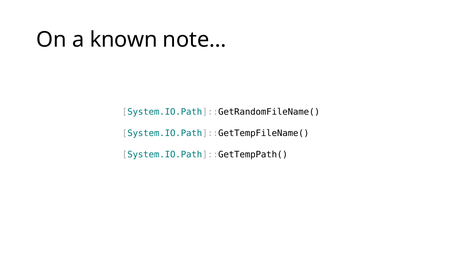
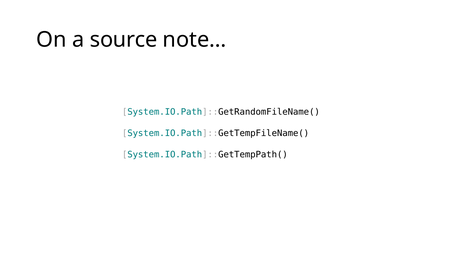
known: known -> source (124, 40)
